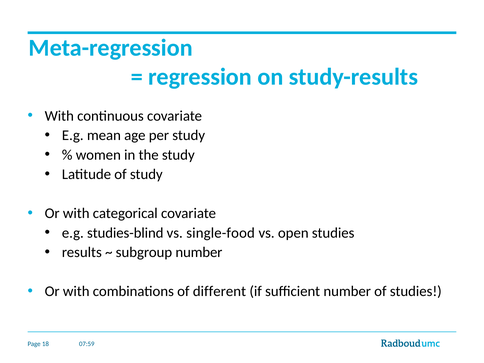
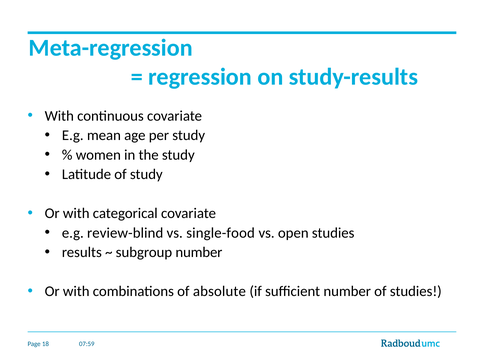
studies-blind: studies-blind -> review-blind (125, 233)
different: different -> absolute (219, 291)
